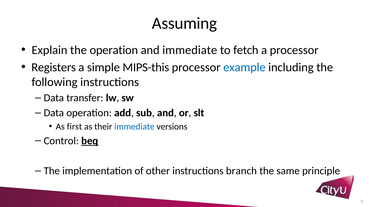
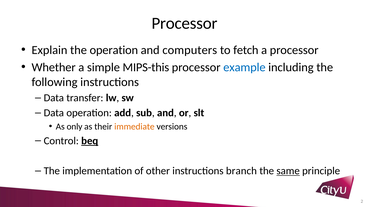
Assuming: Assuming -> Processor (185, 23)
and immediate: immediate -> computers (190, 50)
Registers: Registers -> Whether (54, 67)
first: first -> only (75, 127)
immediate colour: blue -> orange (134, 127)
same underline: none -> present (288, 171)
